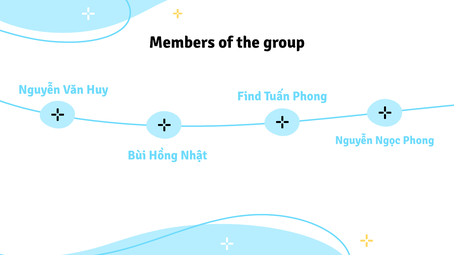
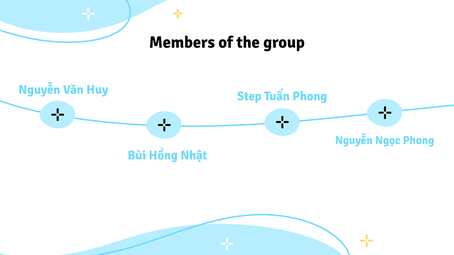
Find: Find -> Step (249, 96)
